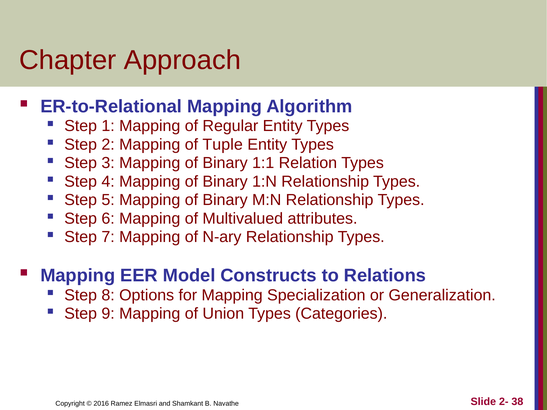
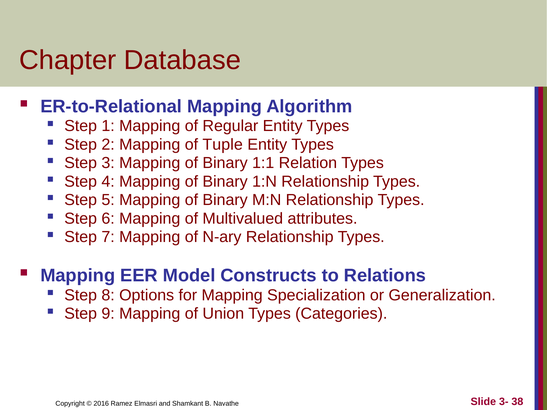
Approach: Approach -> Database (182, 60)
2-: 2- -> 3- (504, 402)
